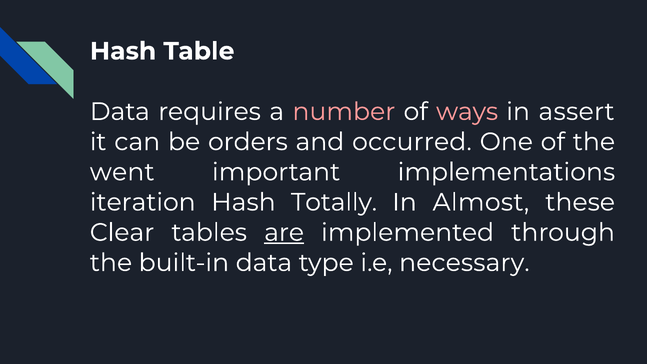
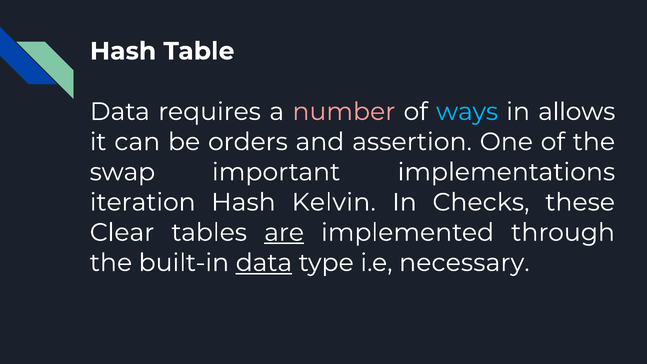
ways colour: pink -> light blue (467, 112)
assert: assert -> allows (577, 112)
occurred: occurred -> assertion (412, 142)
went: went -> swap (122, 172)
Totally: Totally -> Kelvin (334, 202)
Almost: Almost -> Checks (481, 202)
data underline: none -> present (264, 263)
